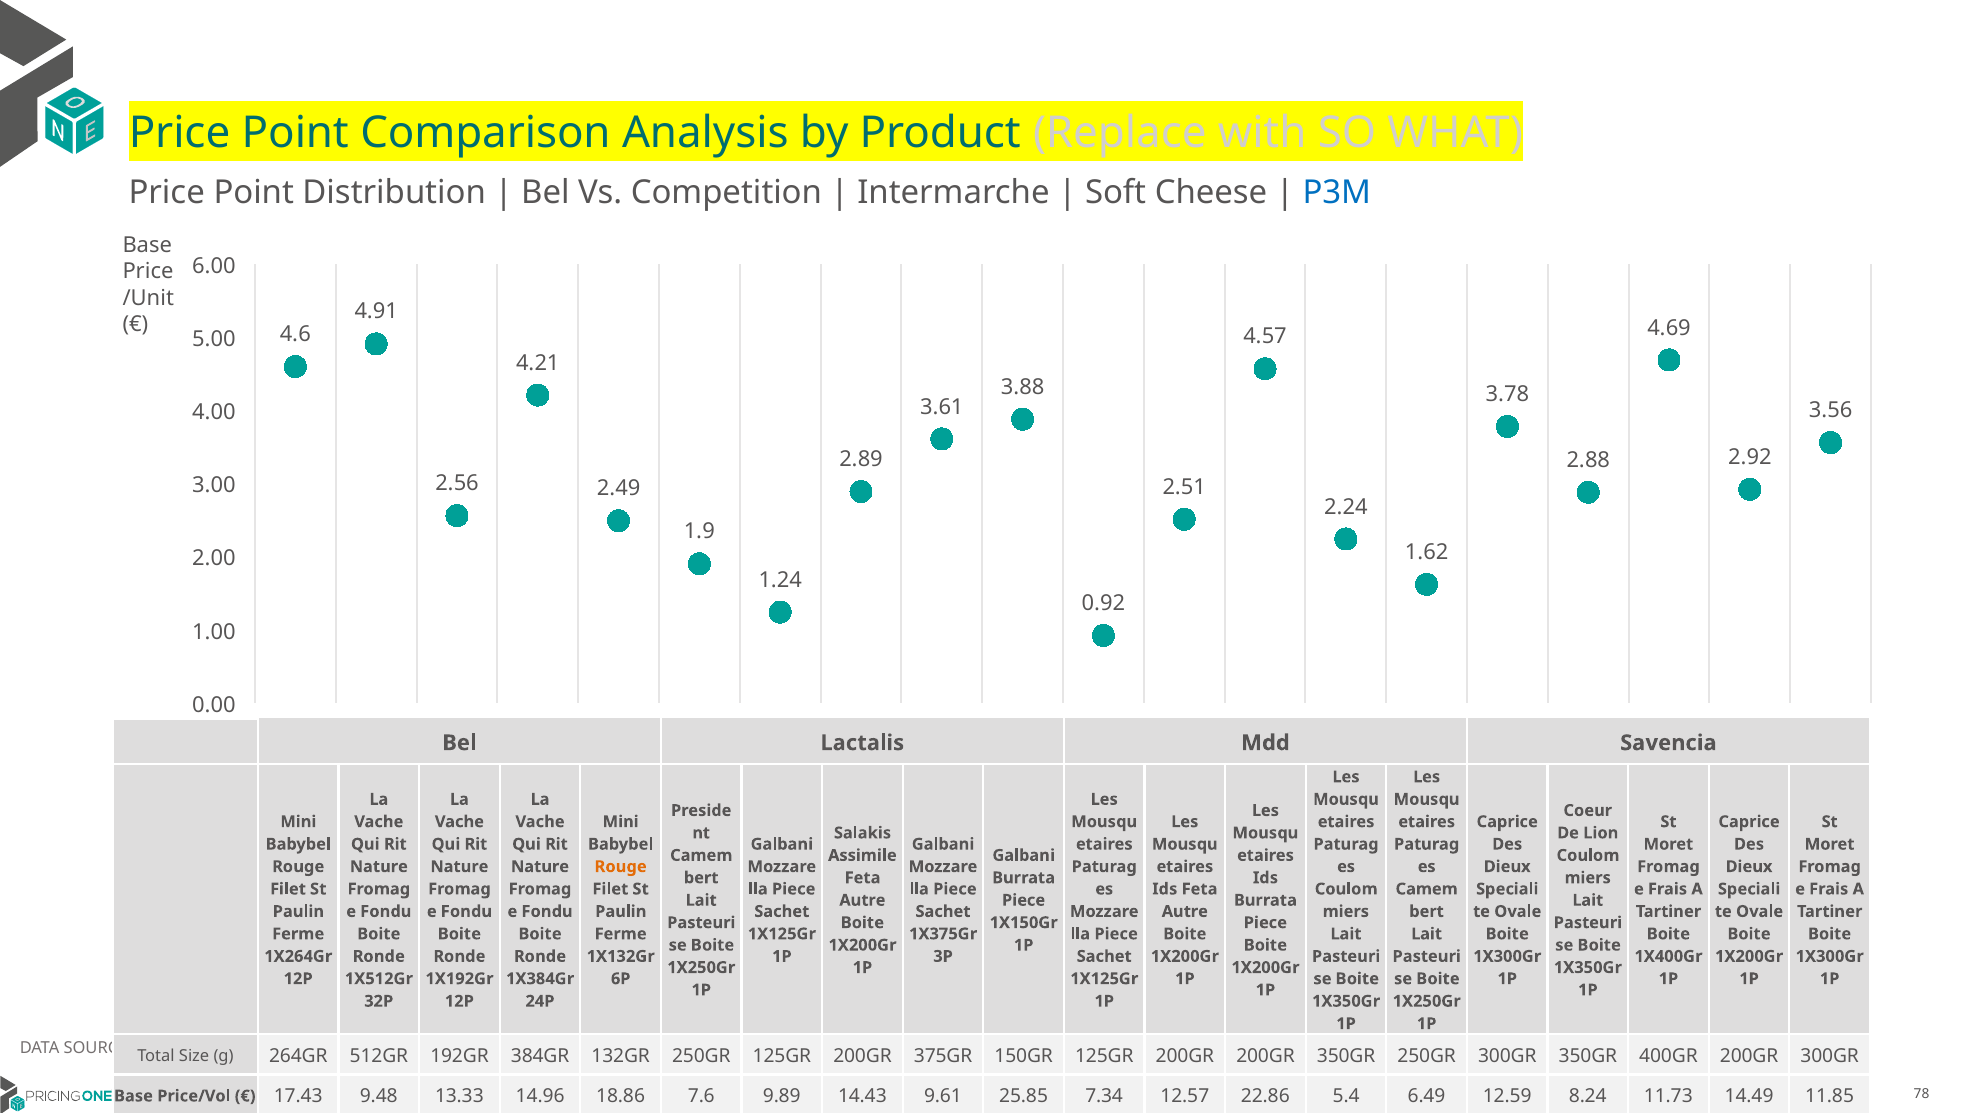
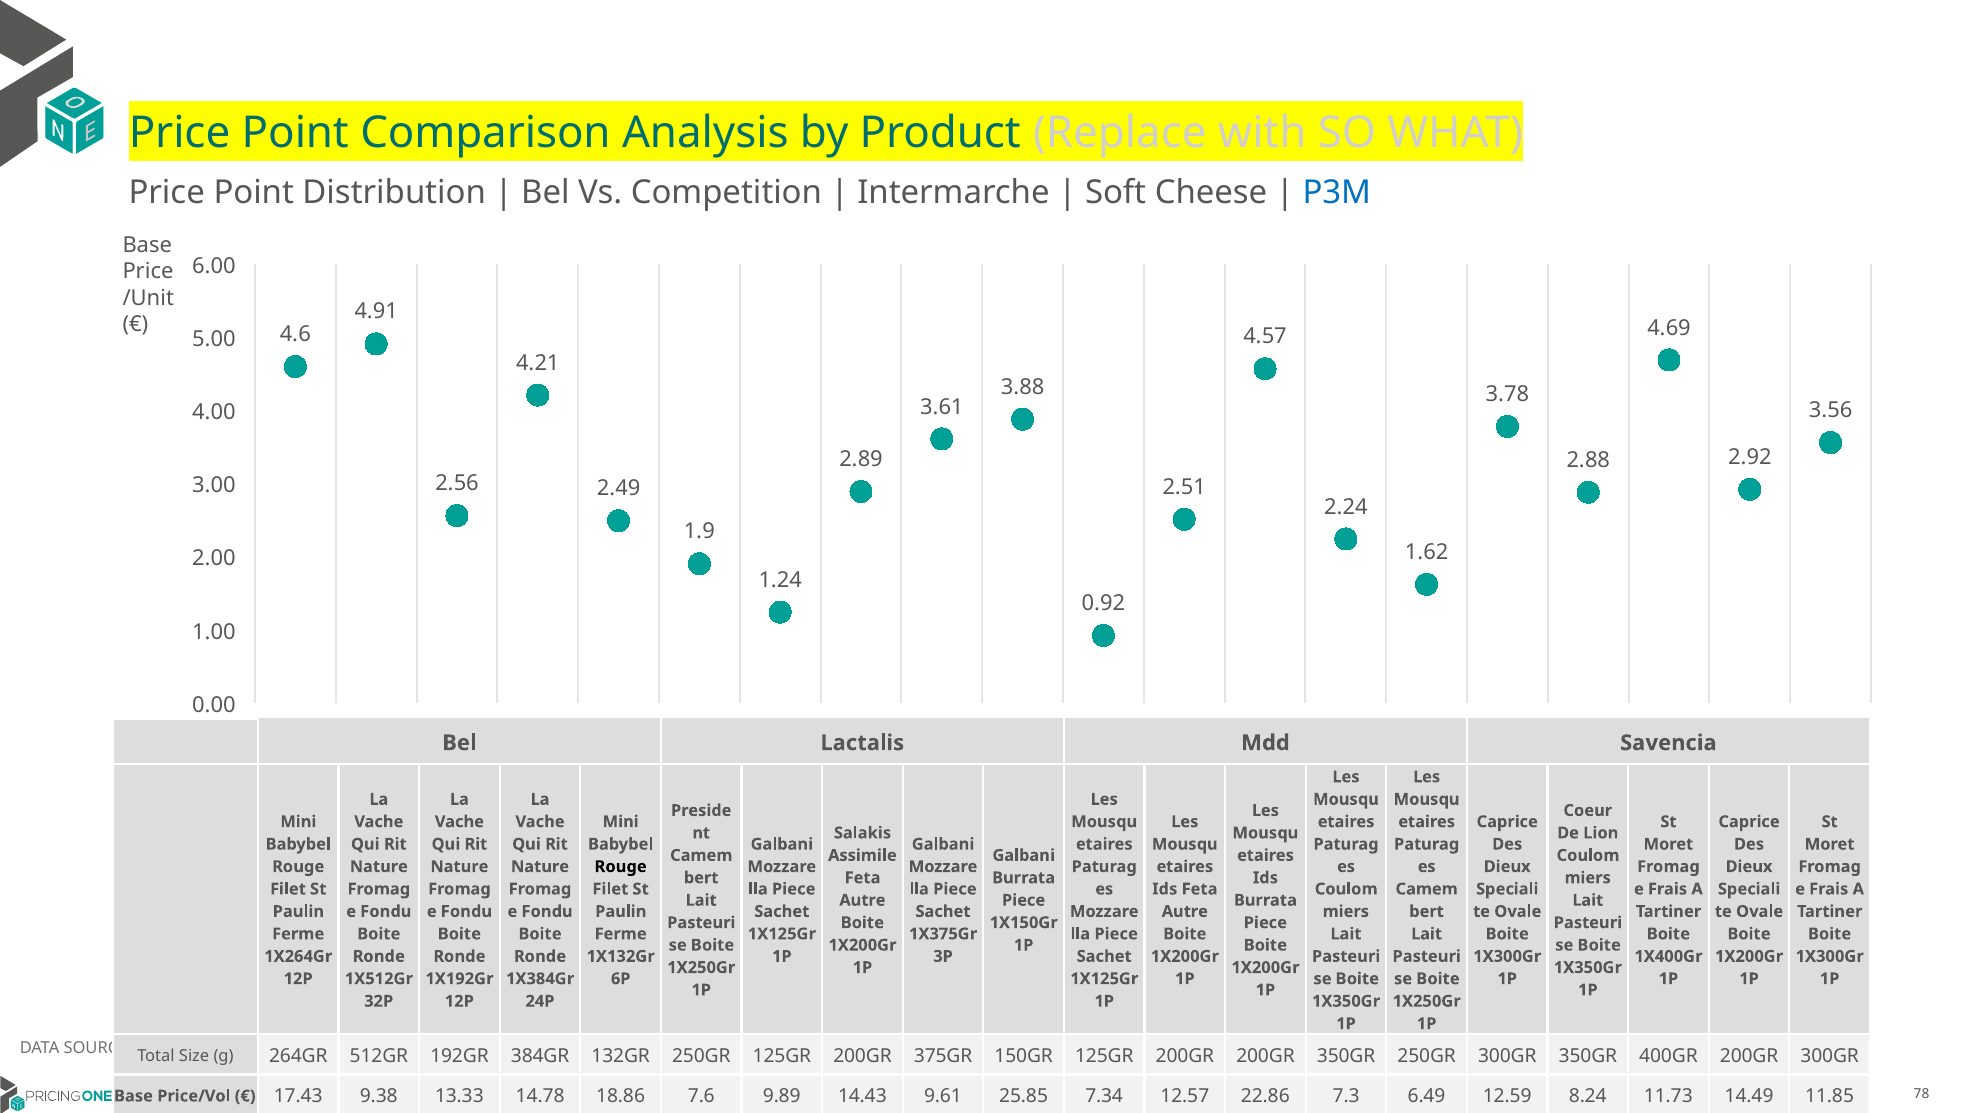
Rouge colour: orange -> black (621, 866)
9.48: 9.48 -> 9.38 (379, 1096)
14.96: 14.96 -> 14.78 (540, 1096)
5.4: 5.4 -> 7.3 (1346, 1096)
